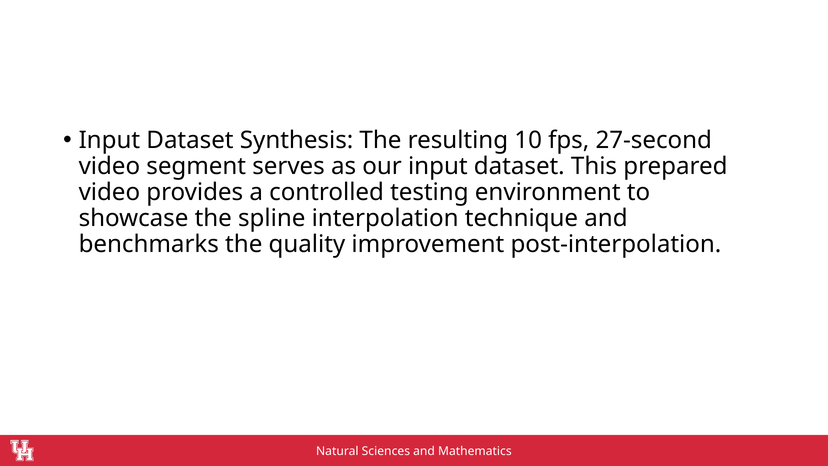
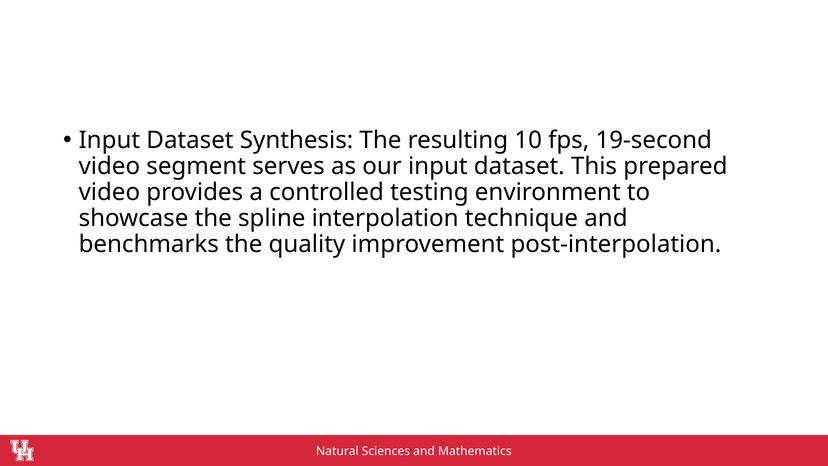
27-second: 27-second -> 19-second (654, 140)
